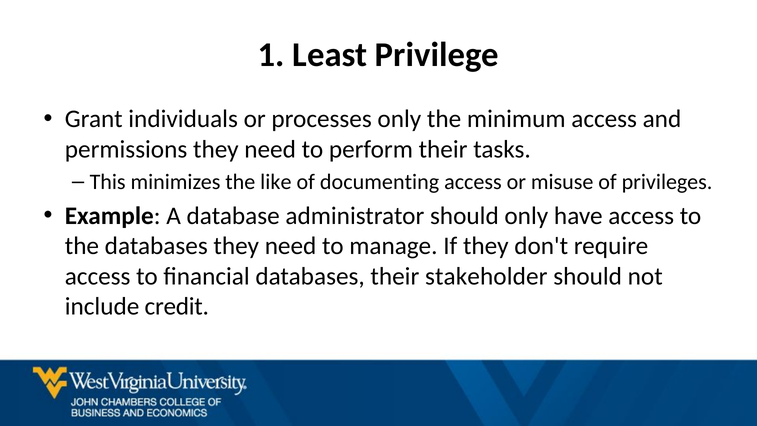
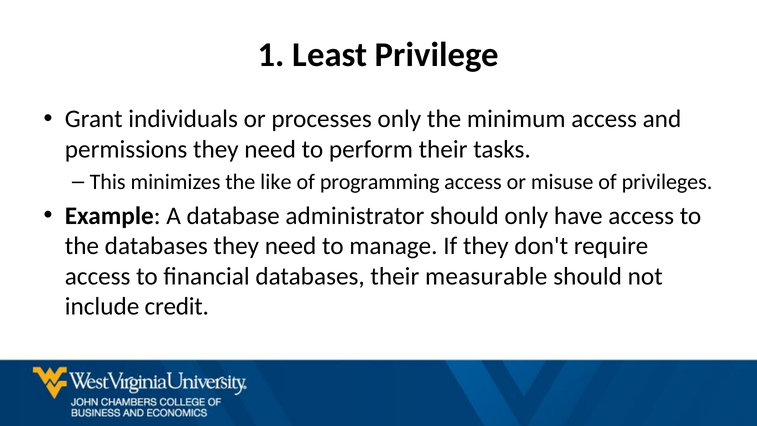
documenting: documenting -> programming (380, 182)
stakeholder: stakeholder -> measurable (486, 276)
